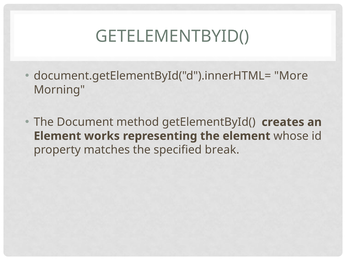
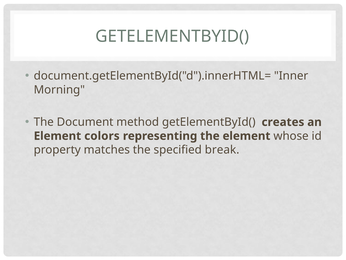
More: More -> Inner (291, 76)
works: works -> colors (102, 136)
